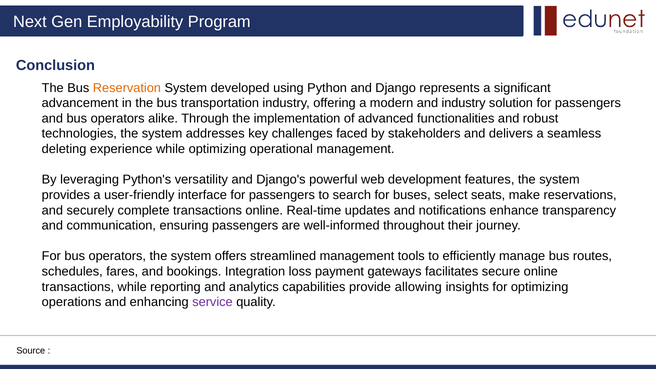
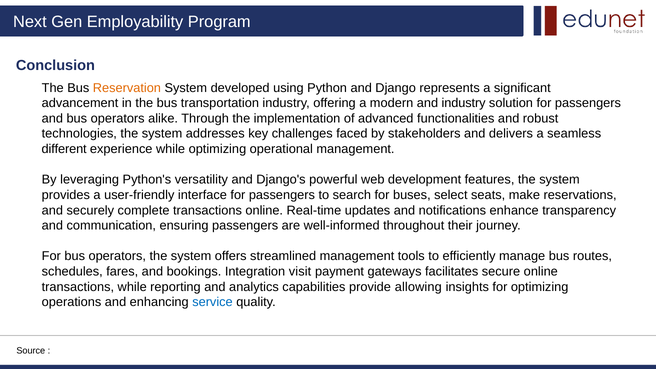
deleting: deleting -> different (64, 149)
loss: loss -> visit (300, 272)
service colour: purple -> blue (212, 302)
